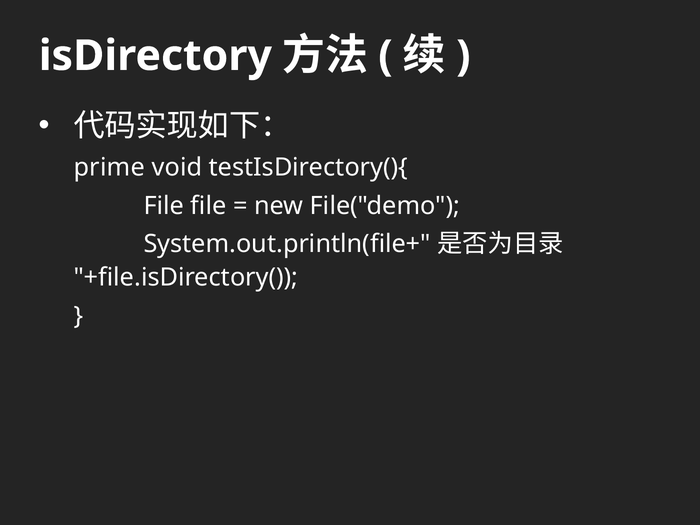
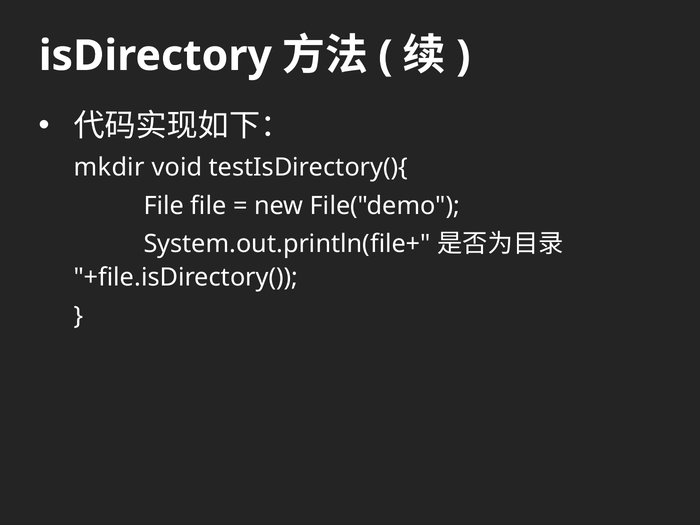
prime: prime -> mkdir (109, 168)
